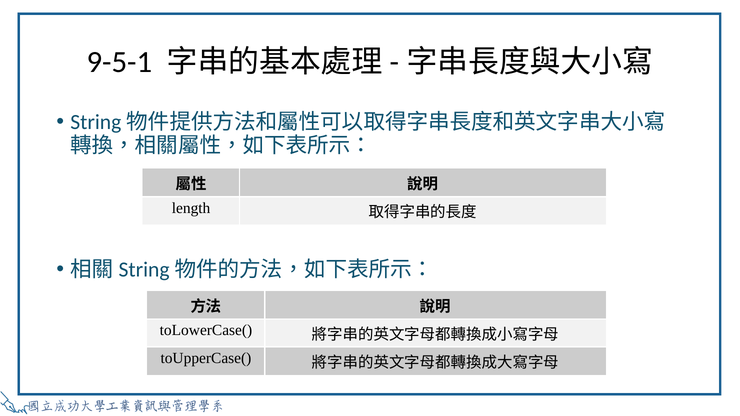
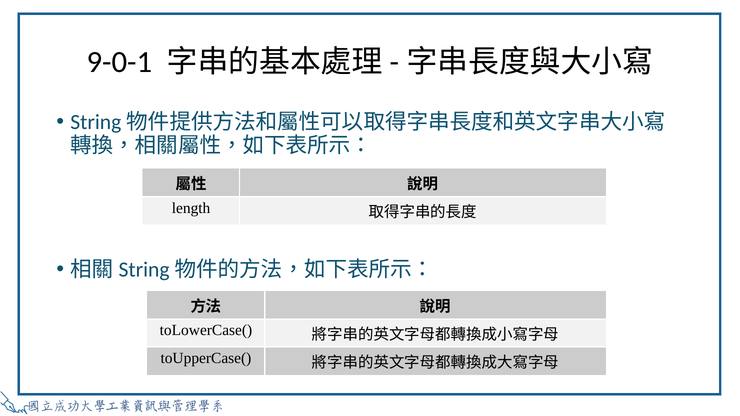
9-5-1: 9-5-1 -> 9-0-1 (120, 62)
